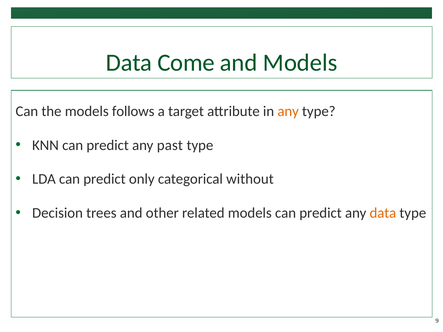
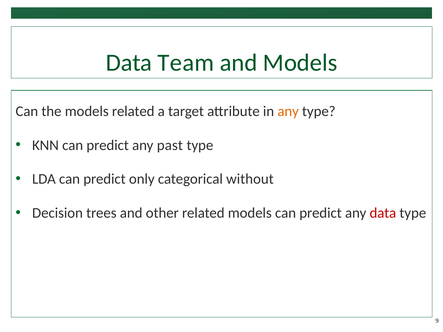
Come: Come -> Team (186, 63)
models follows: follows -> related (133, 111)
data colour: orange -> red (383, 213)
